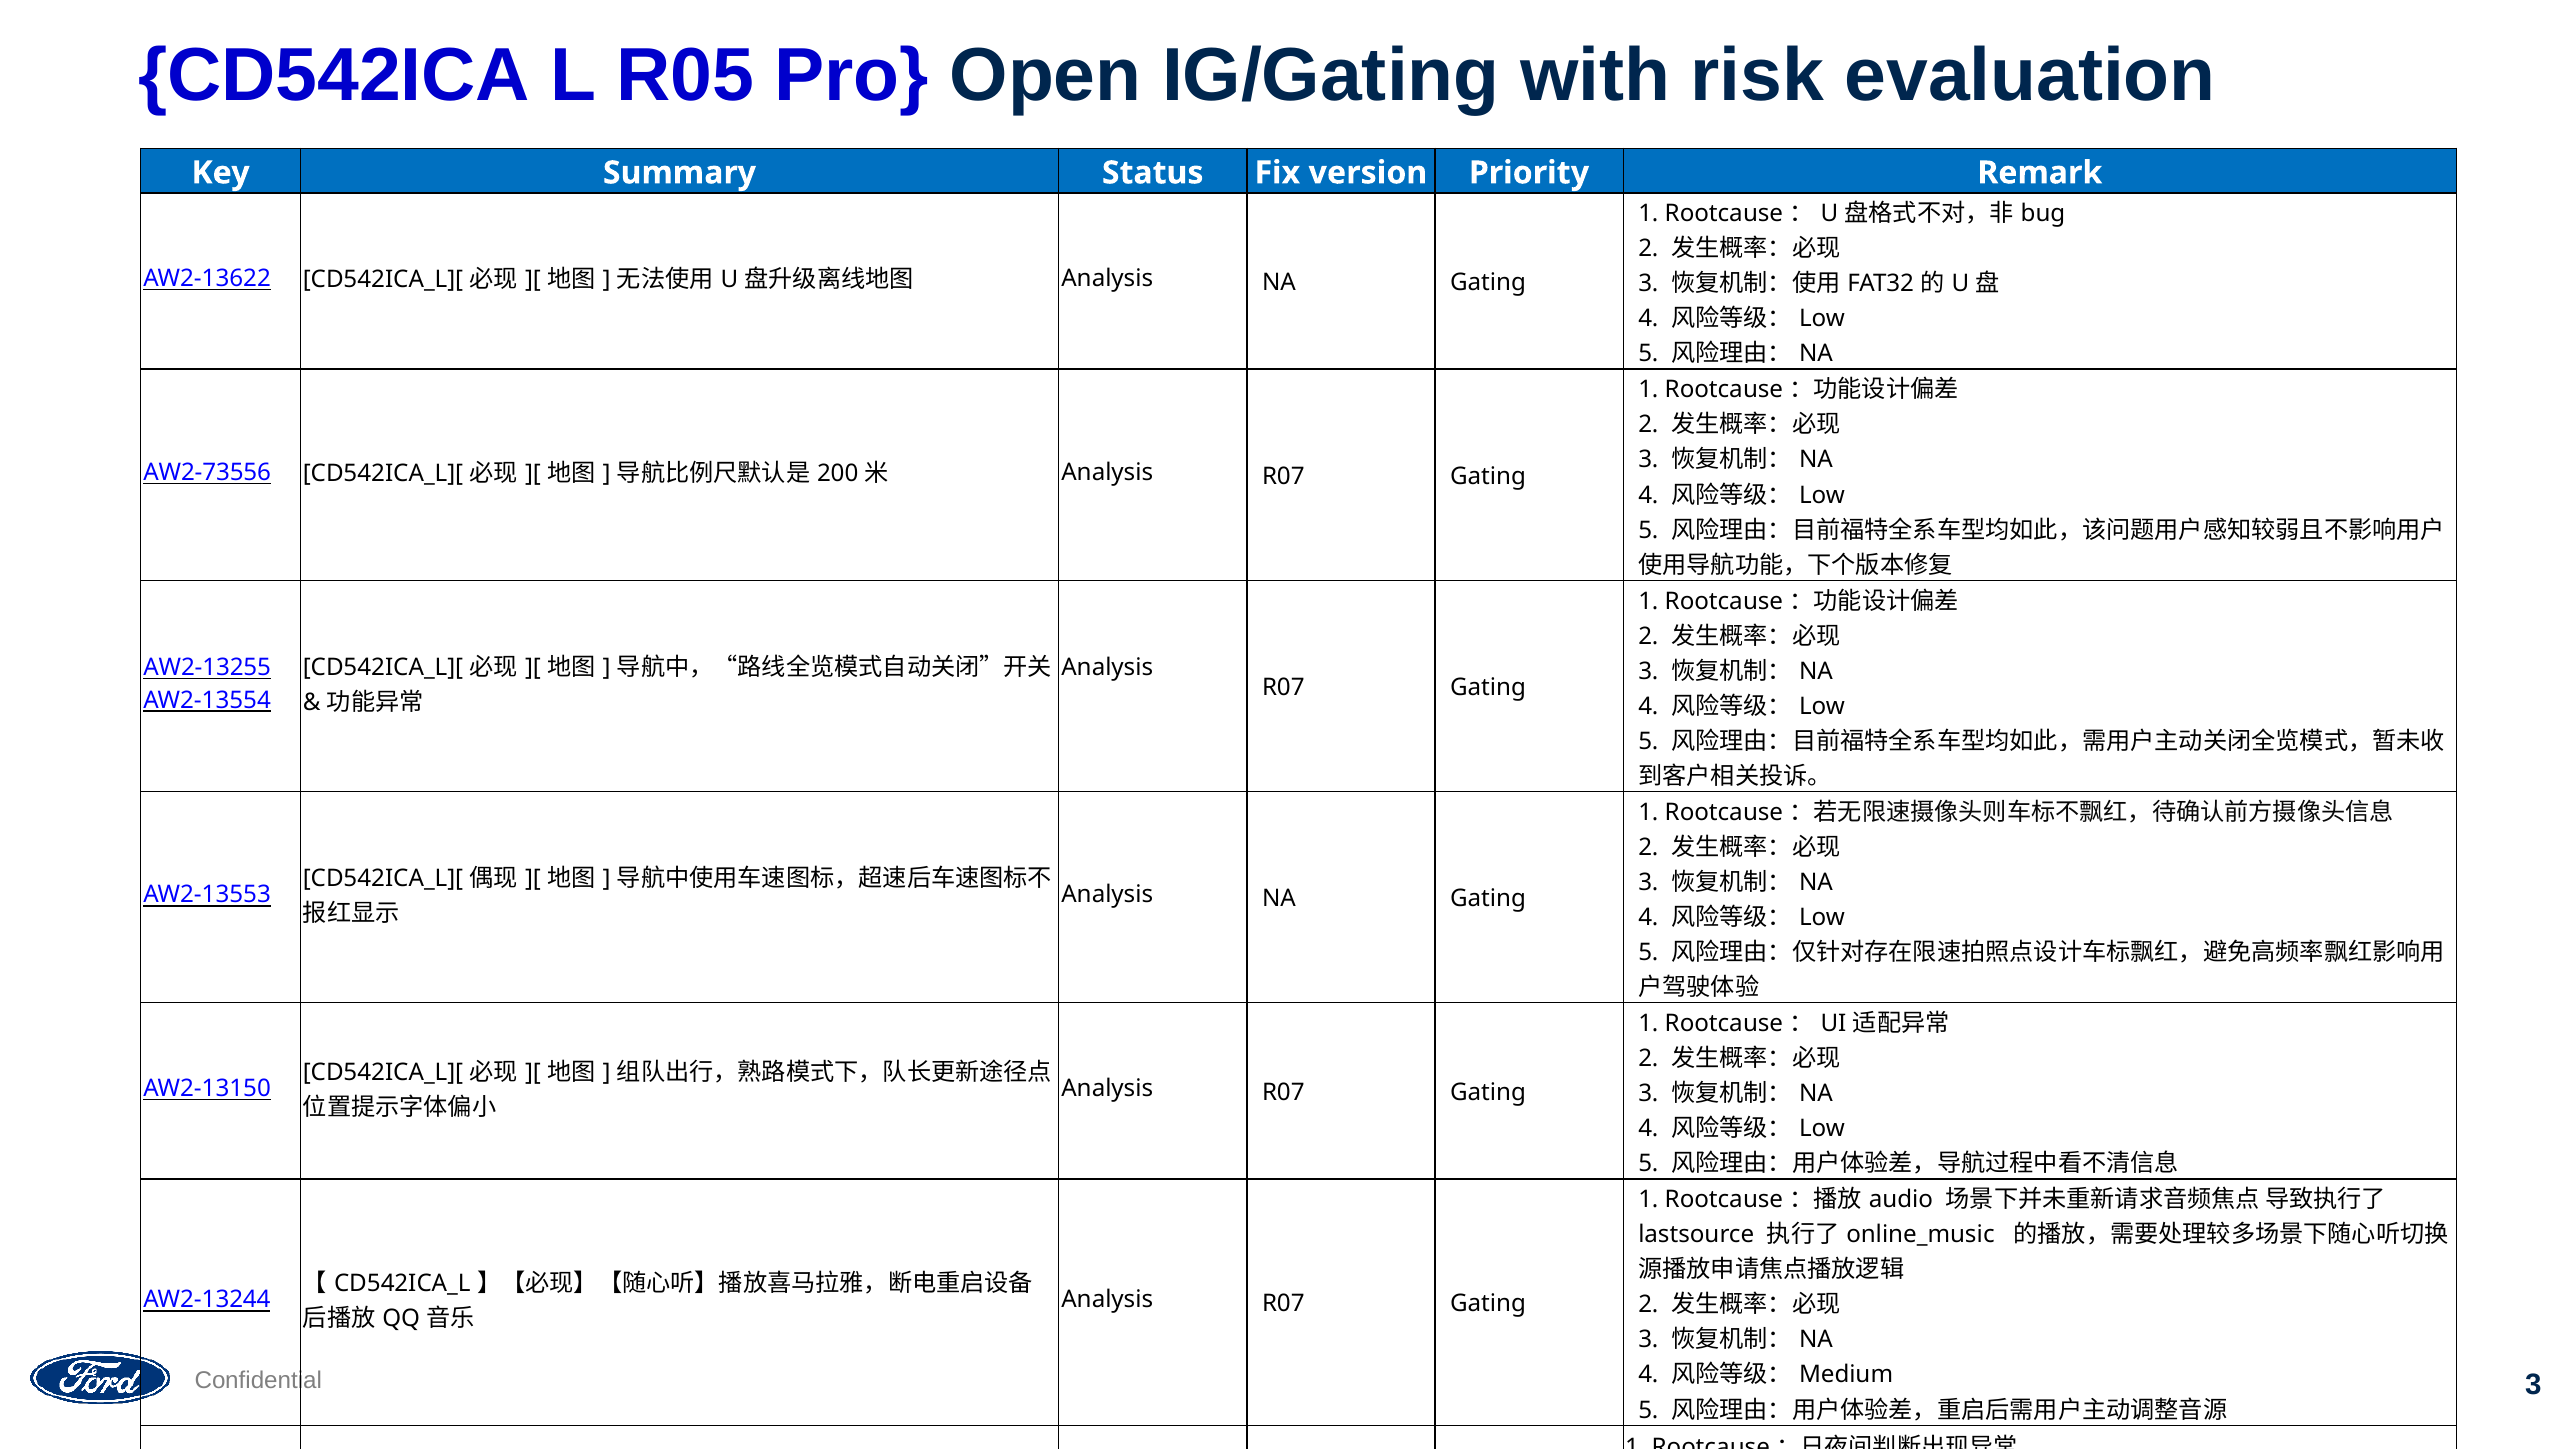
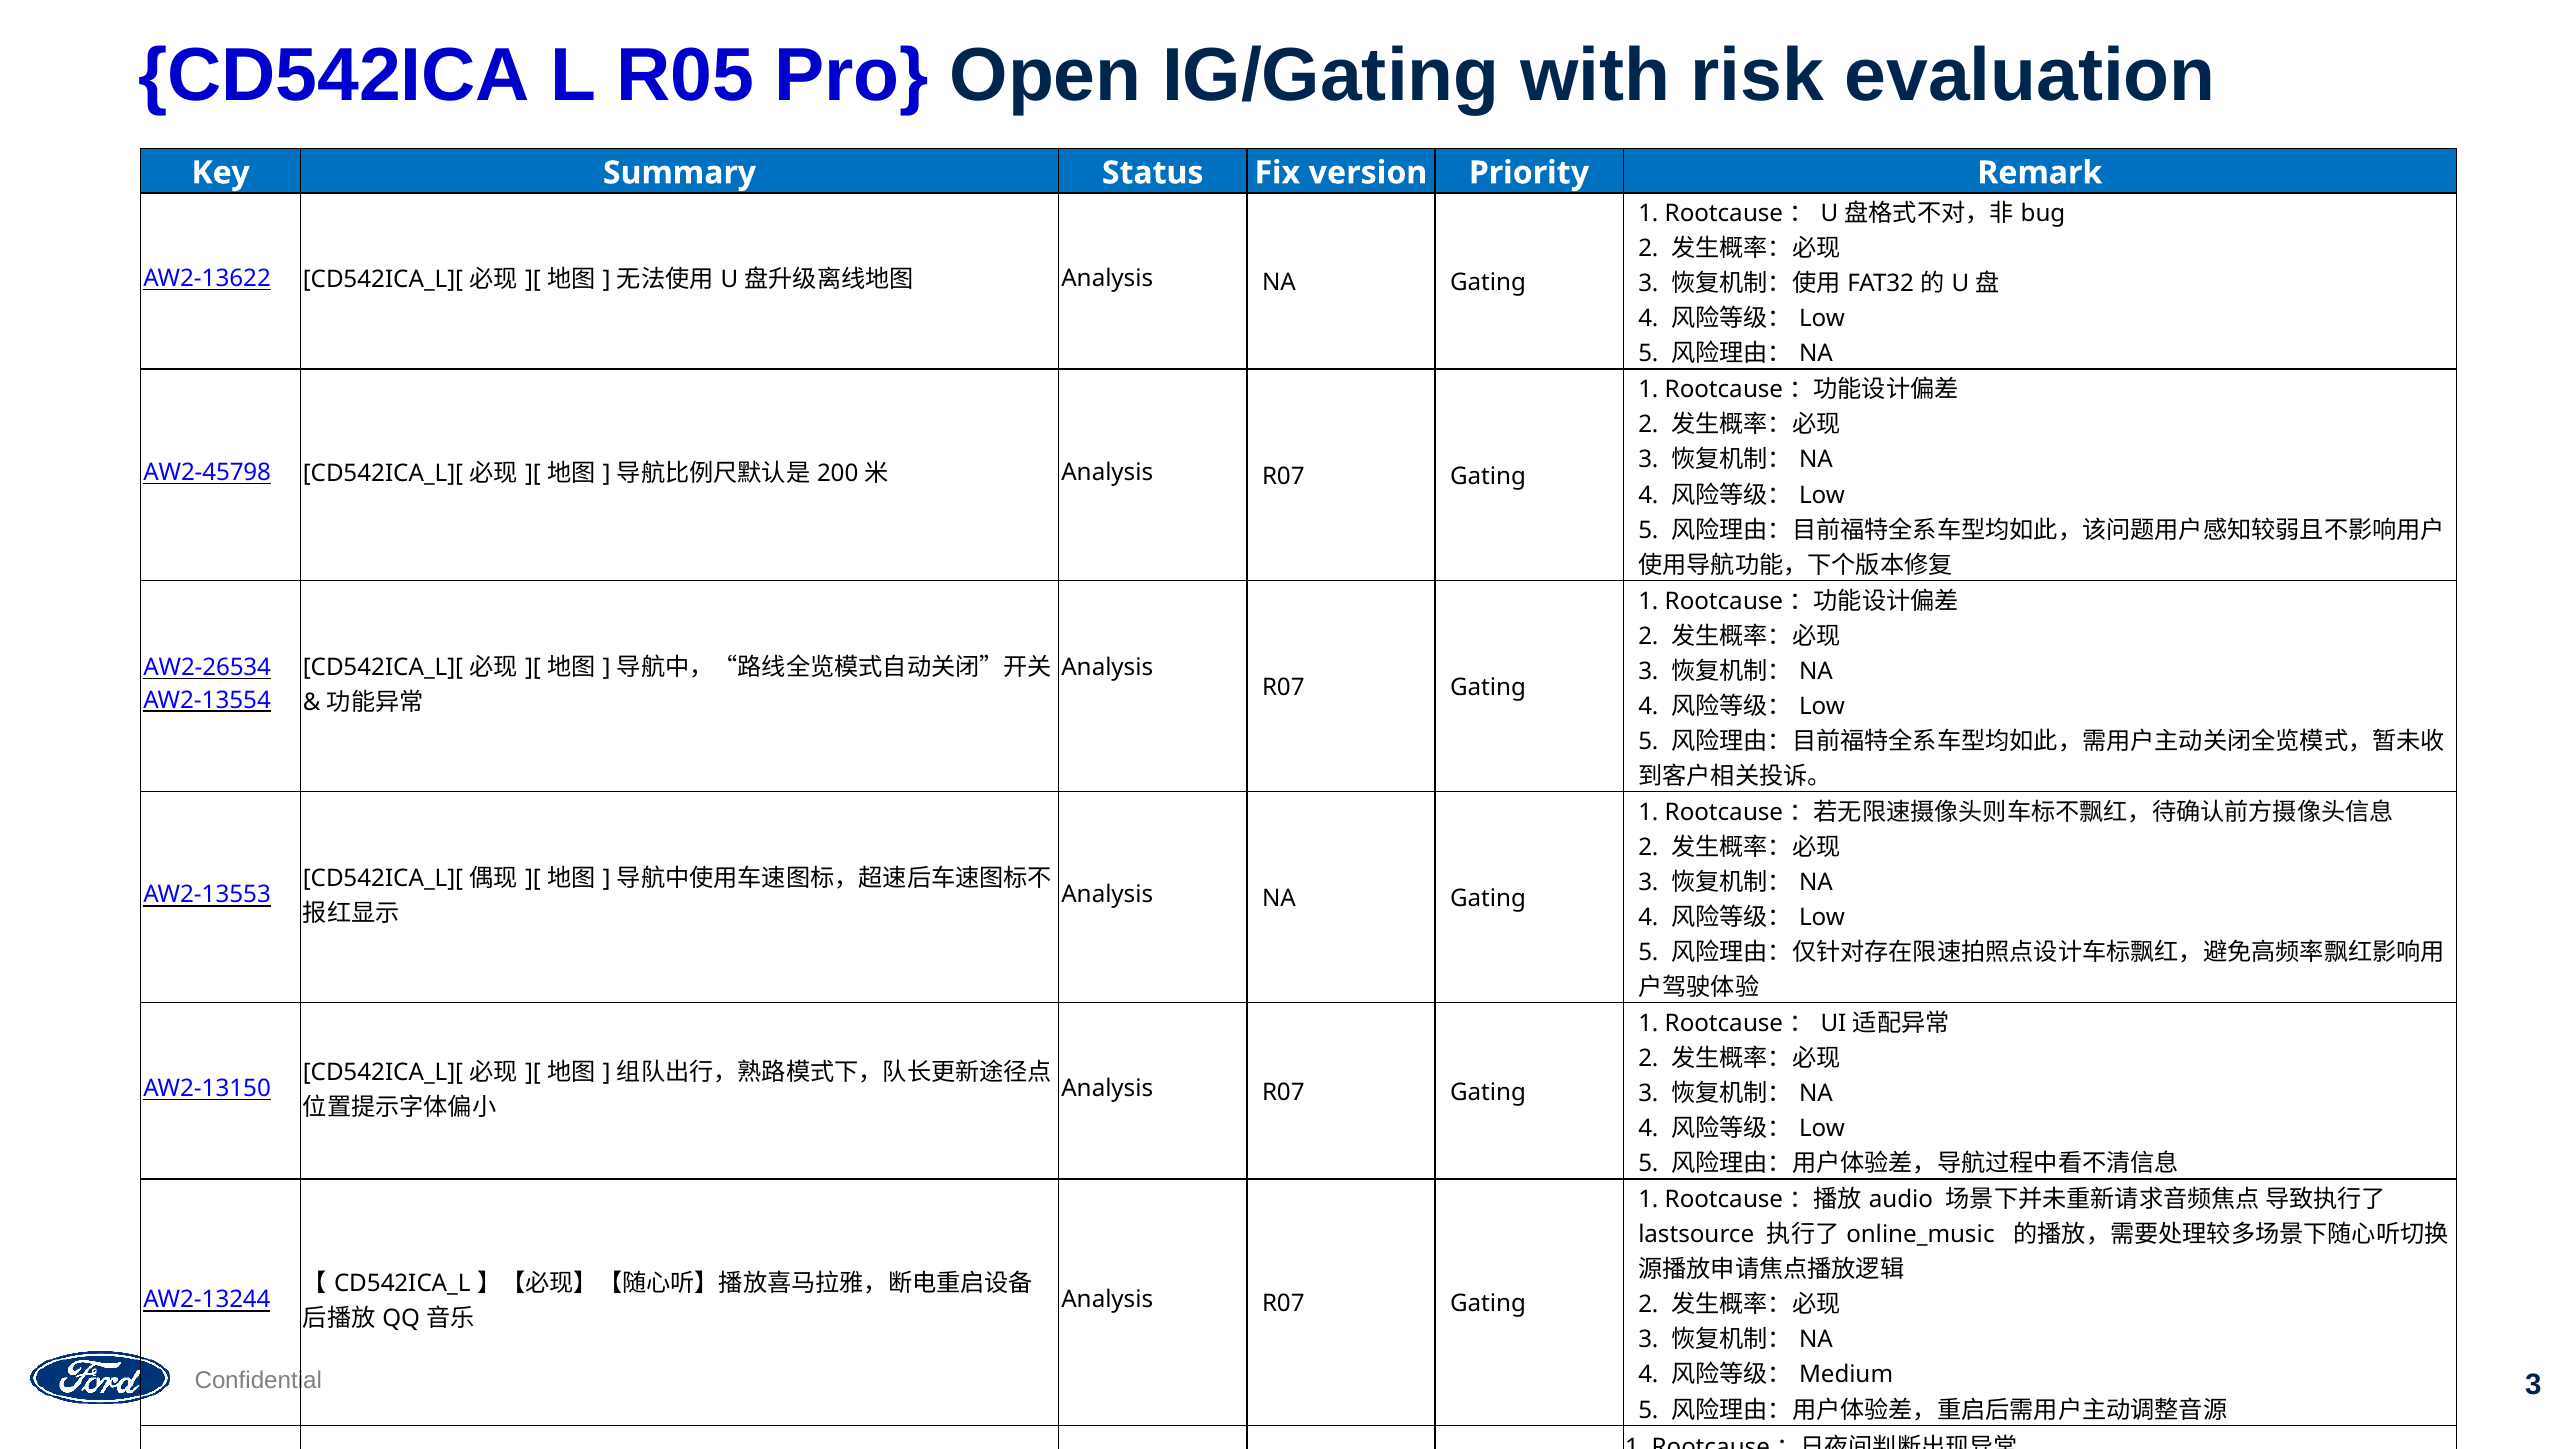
AW2-73556: AW2-73556 -> AW2-45798 (207, 473)
AW2-13255: AW2-13255 -> AW2-26534 (207, 667)
